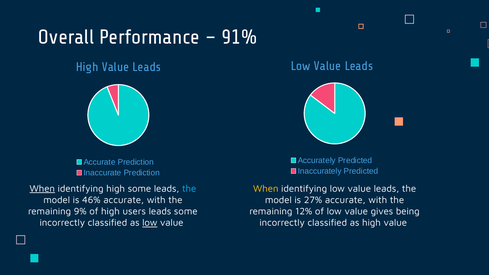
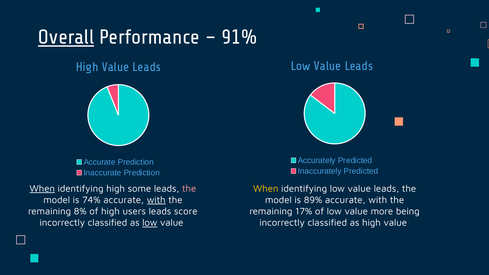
Overall underline: none -> present (66, 37)
the colour: light blue -> pink (189, 189)
46%: 46% -> 74% (91, 200)
with underline: none -> present (156, 200)
27%: 27% -> 89% (313, 200)
9%: 9% -> 8% (80, 211)
leads some: some -> score (186, 211)
12%: 12% -> 17% (304, 211)
gives: gives -> more (382, 211)
